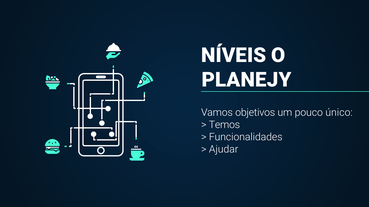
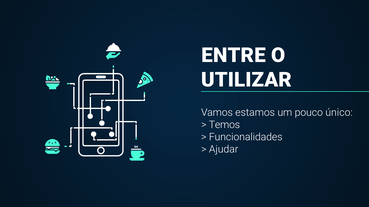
NÍVEIS: NÍVEIS -> ENTRE (234, 55)
PLANEJY: PLANEJY -> UTILIZAR (246, 80)
objetivos: objetivos -> estamos (255, 113)
